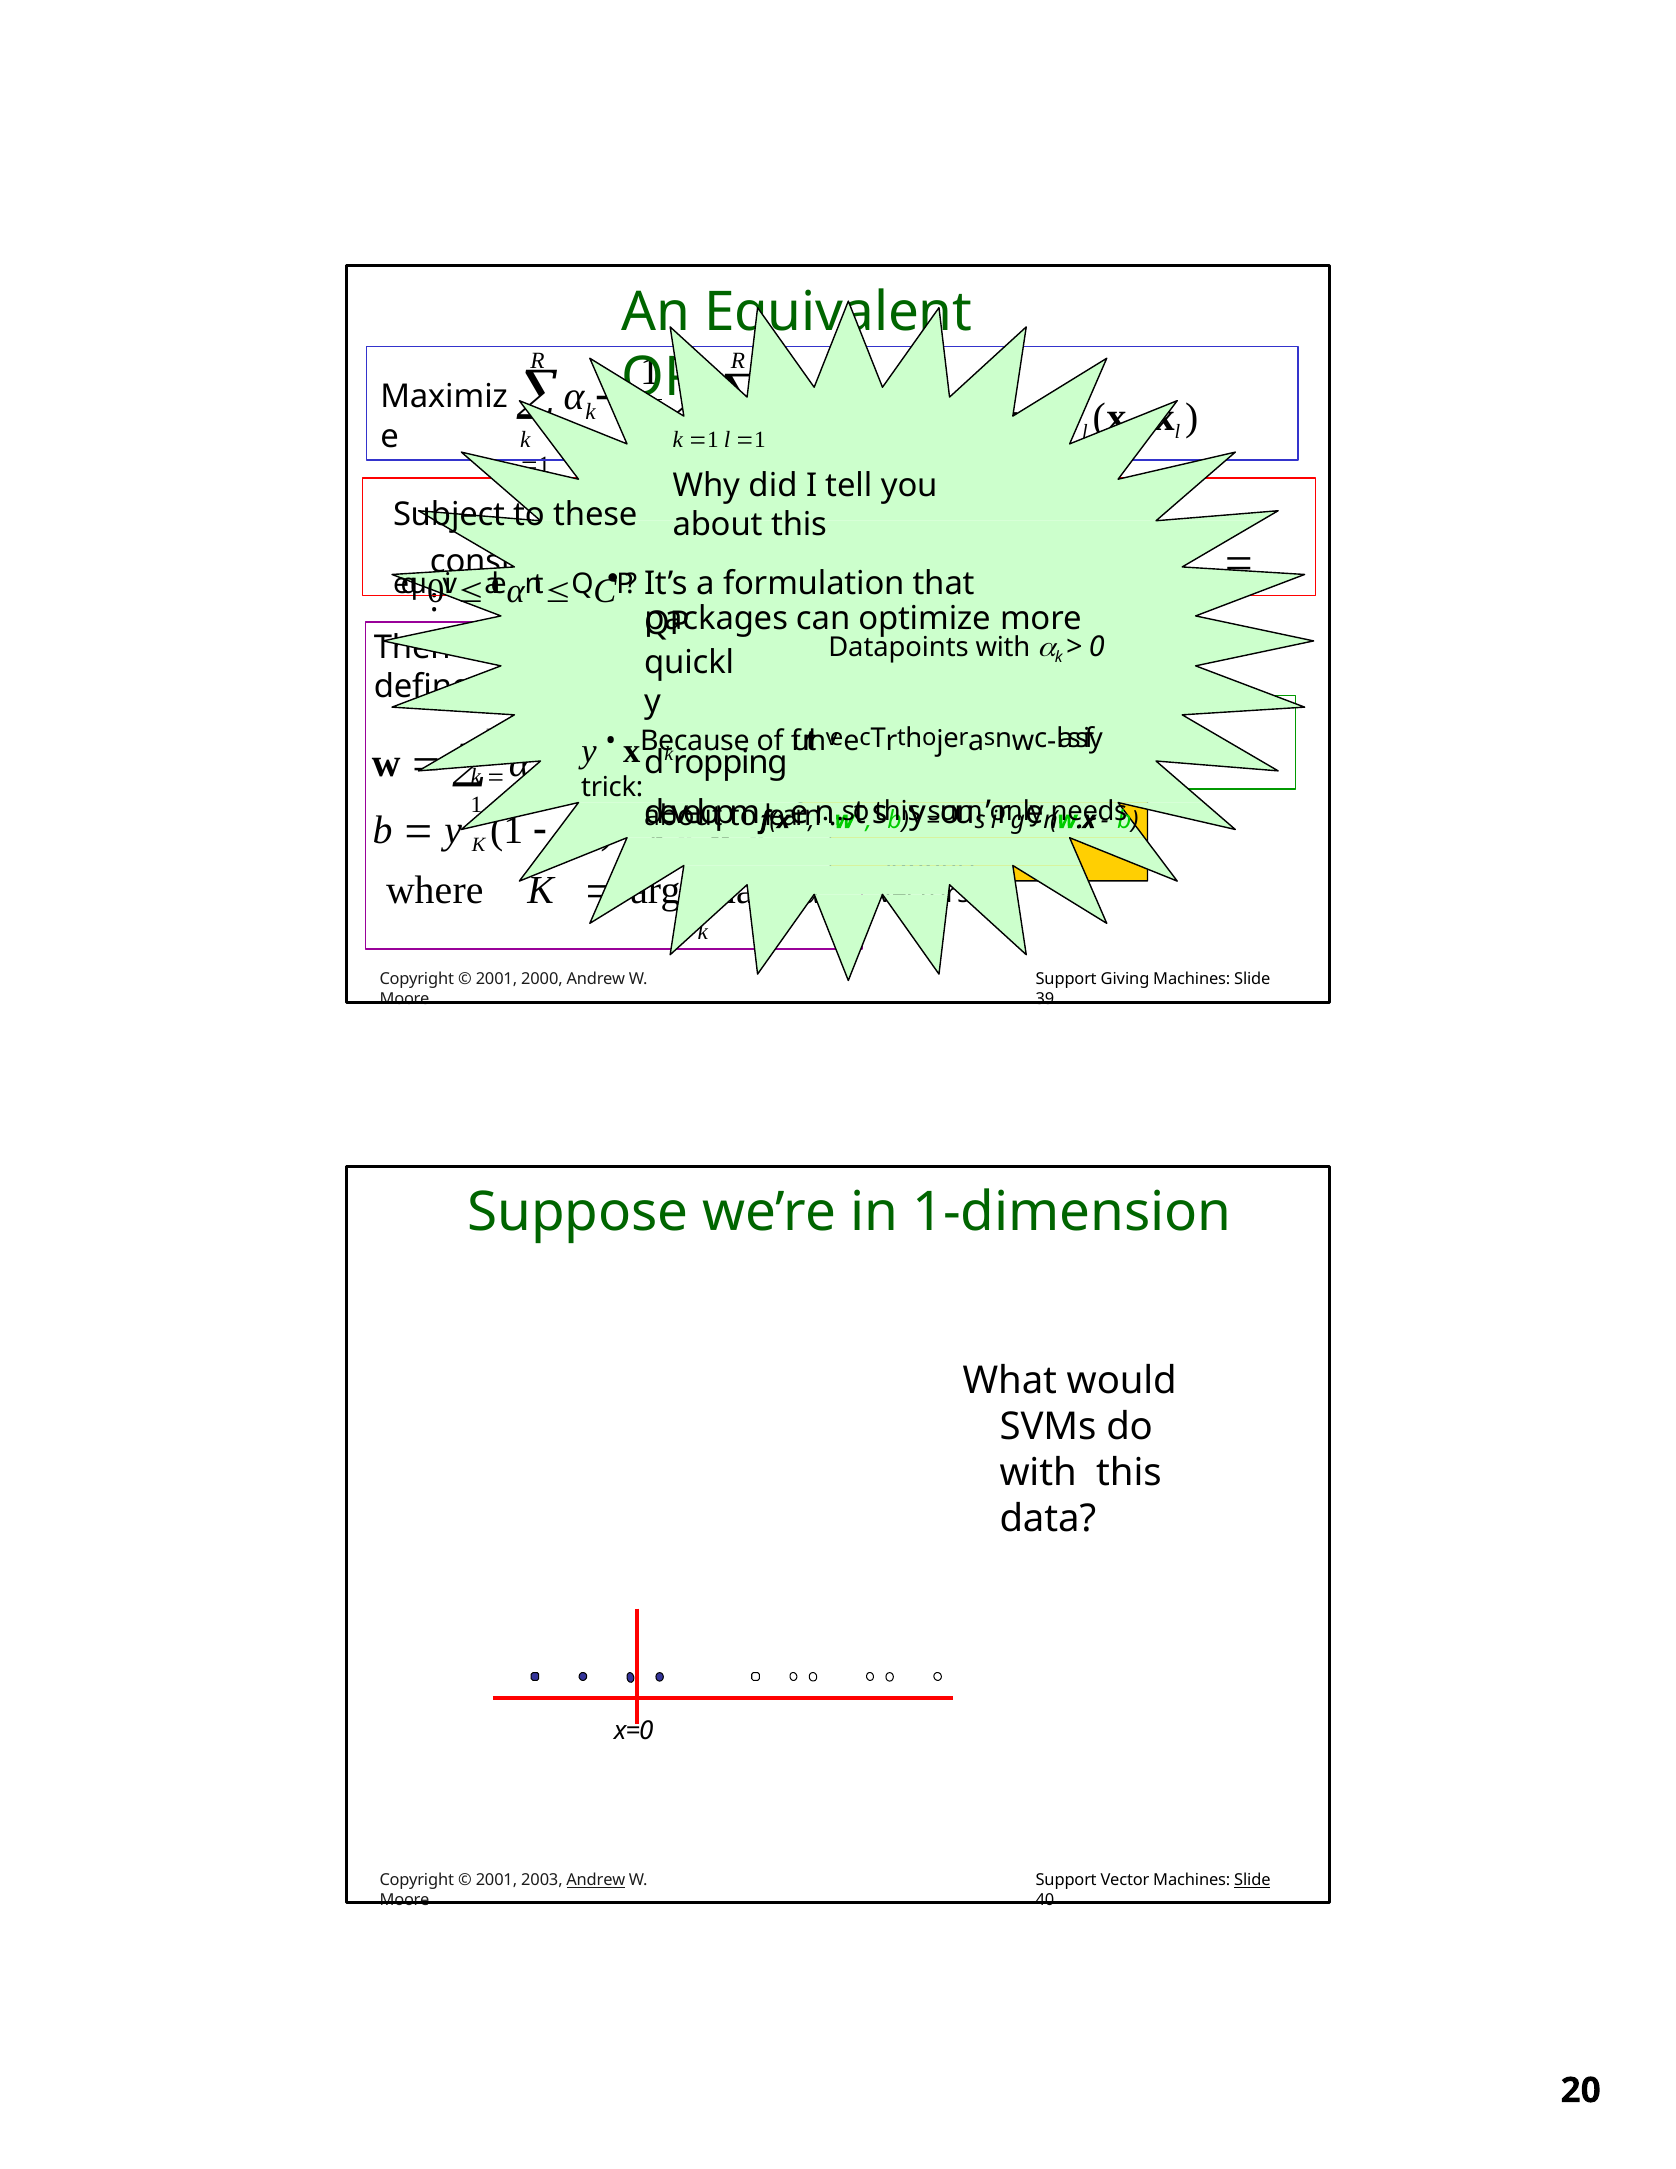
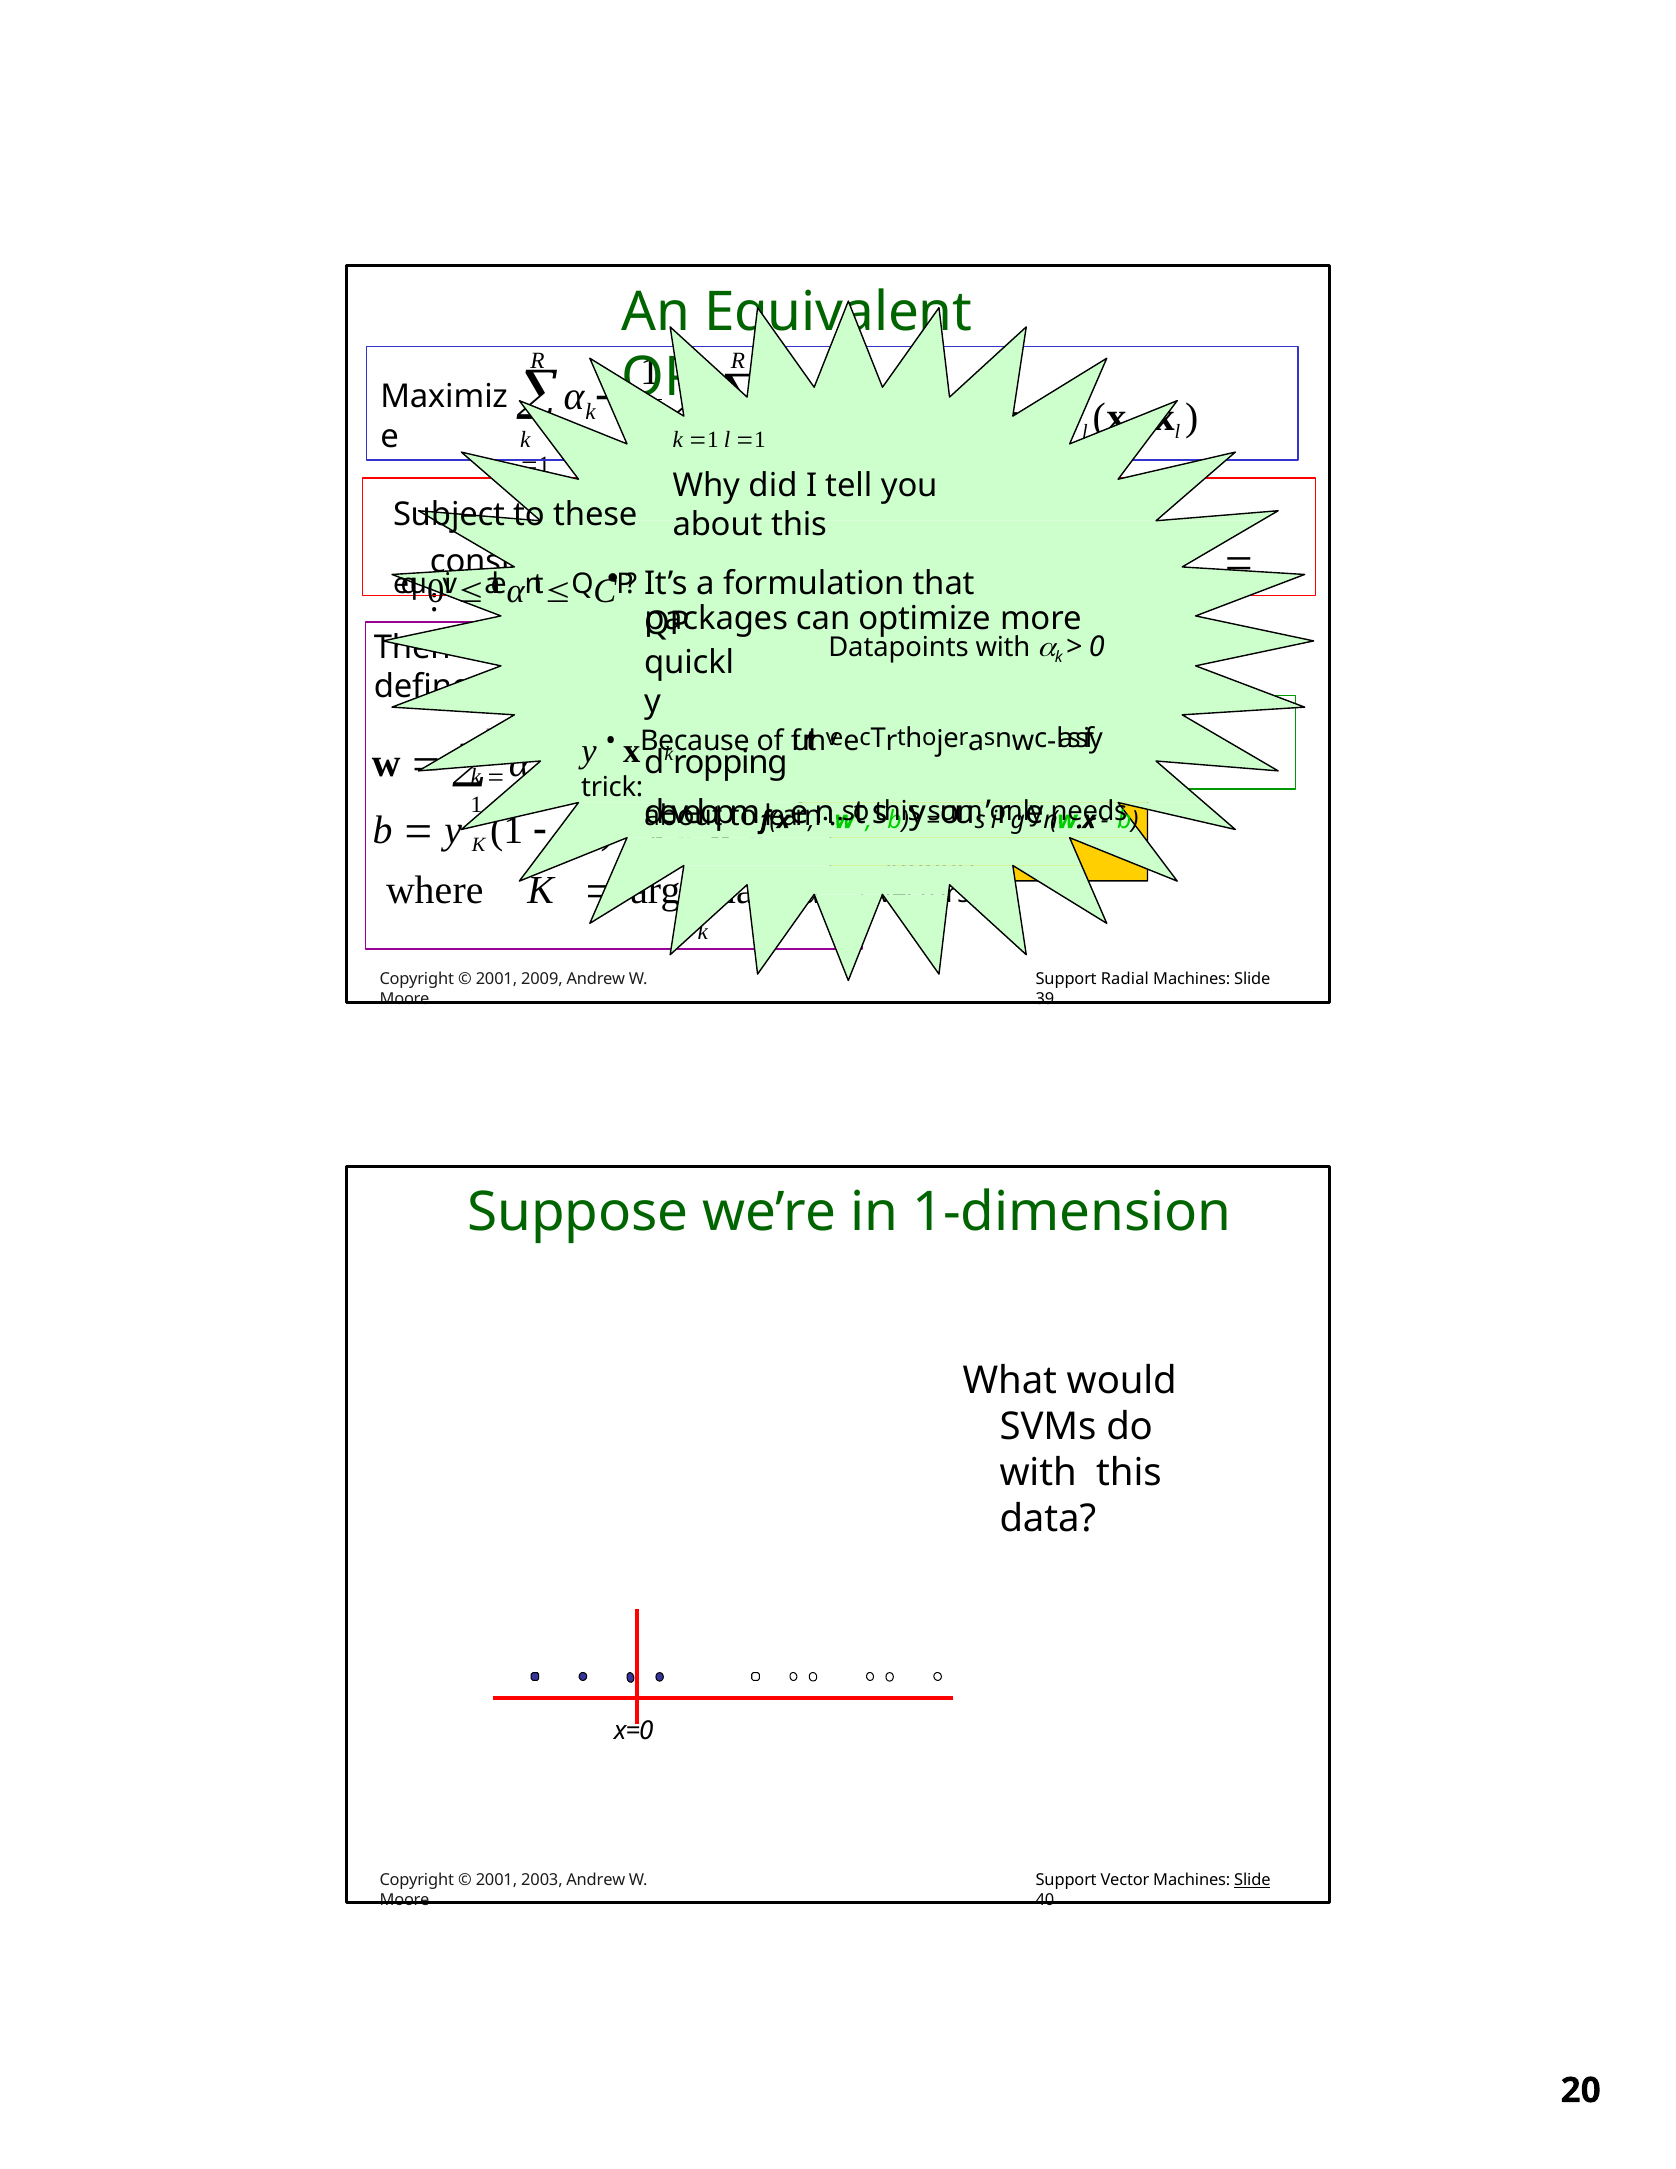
2000: 2000 -> 2009 (542, 979)
Giving: Giving -> Radial (1125, 979)
Andrew underline: present -> none (596, 1880)
